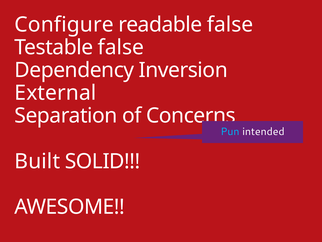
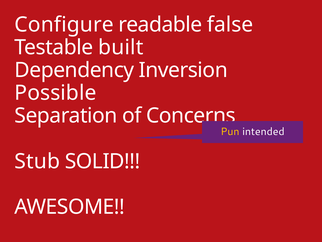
Testable false: false -> built (121, 47)
External: External -> Possible (55, 93)
Pun colour: light blue -> yellow (230, 131)
Built: Built -> Stub (37, 161)
